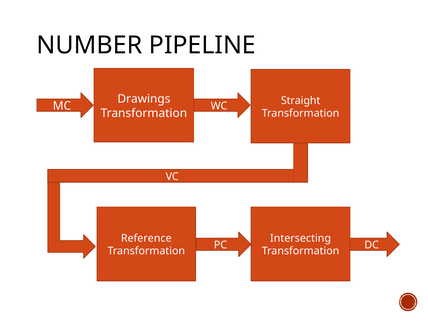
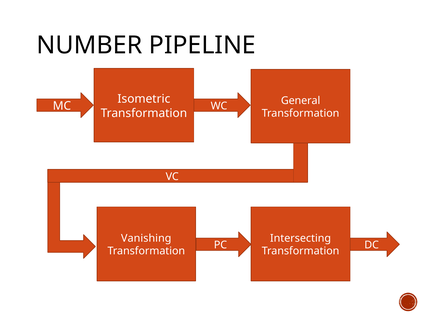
Drawings: Drawings -> Isometric (144, 99)
Straight: Straight -> General (301, 101)
Reference: Reference -> Vanishing (146, 238)
